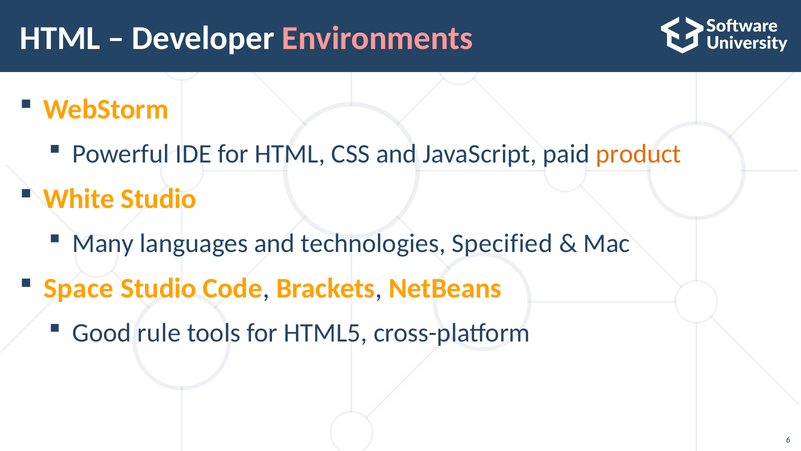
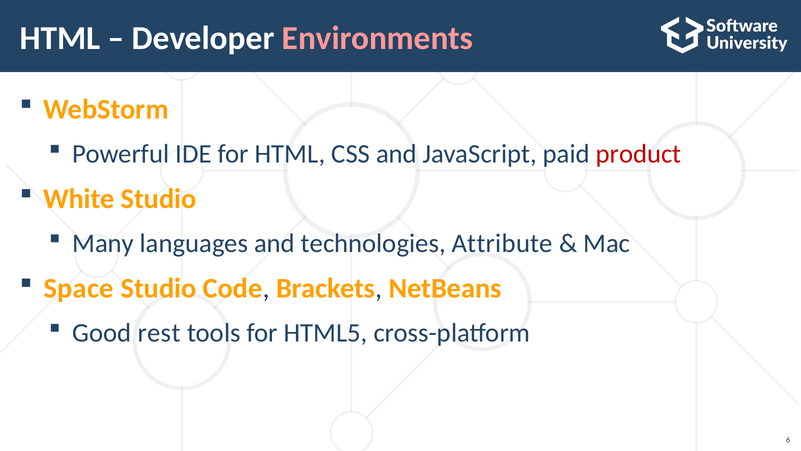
product colour: orange -> red (639, 154)
Specified: Specified -> Attribute (502, 243)
rule: rule -> rest (159, 333)
